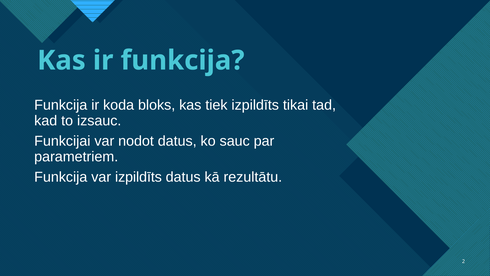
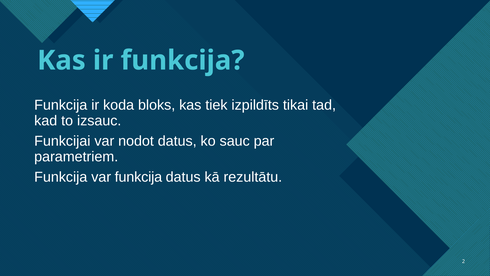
var izpildīts: izpildīts -> funkcija (138, 177)
